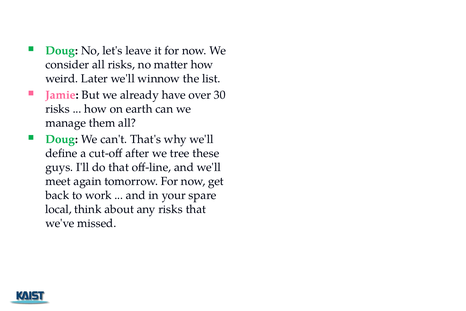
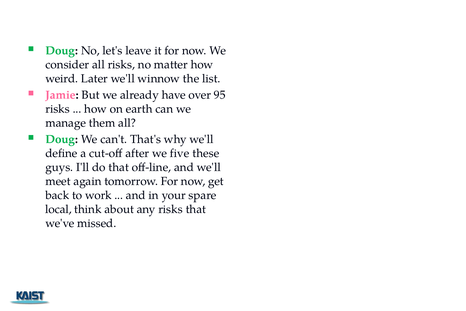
30: 30 -> 95 (220, 95)
tree: tree -> five (180, 153)
